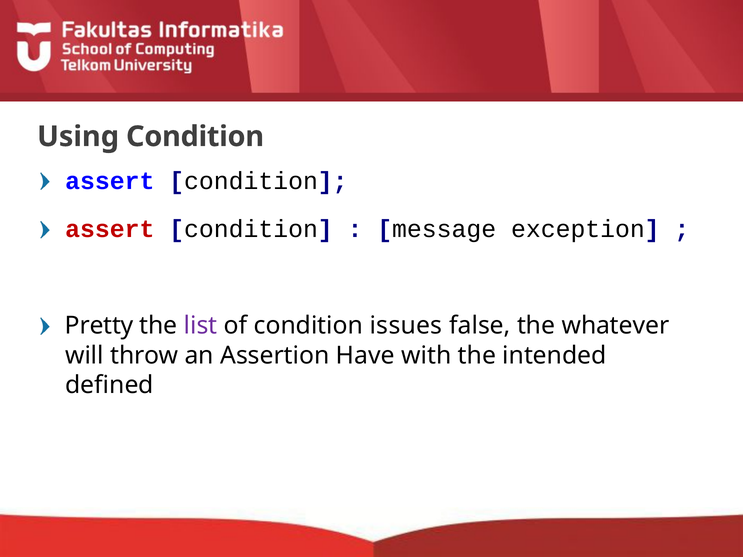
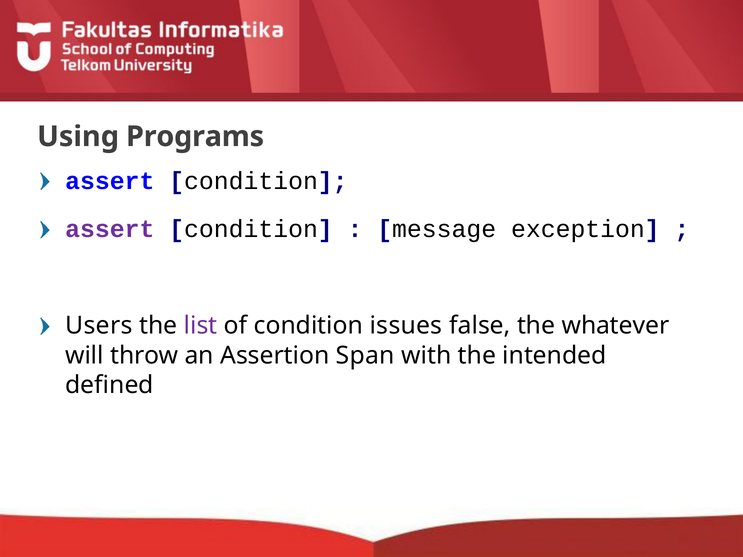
Using Condition: Condition -> Programs (195, 137)
assert colour: red -> purple (110, 229)
Pretty: Pretty -> Users (99, 326)
Have: Have -> Span (365, 356)
